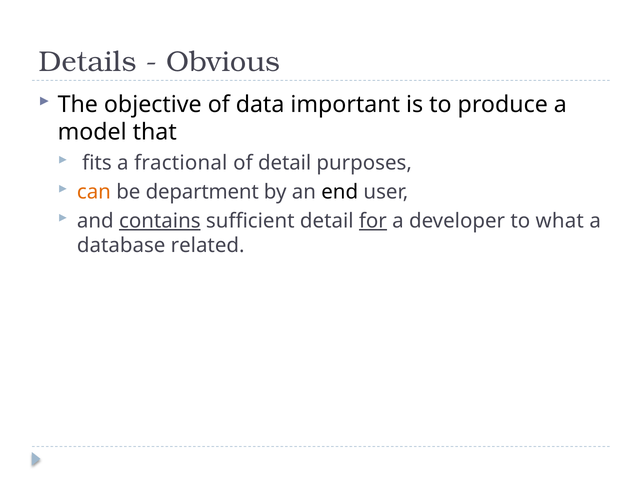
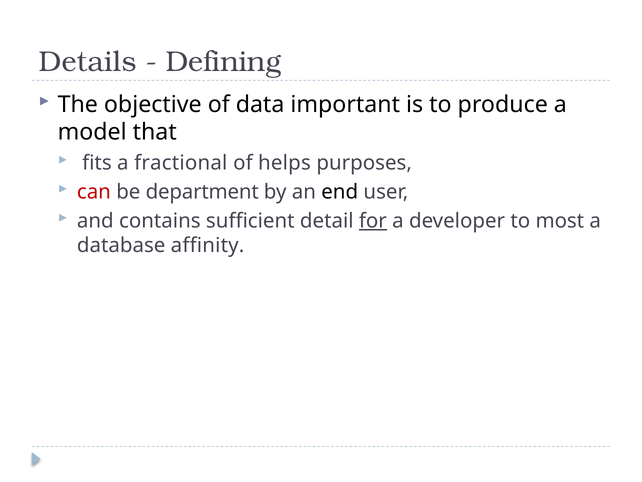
Obvious: Obvious -> Defining (223, 62)
of detail: detail -> helps (284, 163)
can colour: orange -> red (94, 192)
contains underline: present -> none (160, 221)
what: what -> most (560, 221)
related: related -> affinity (208, 245)
